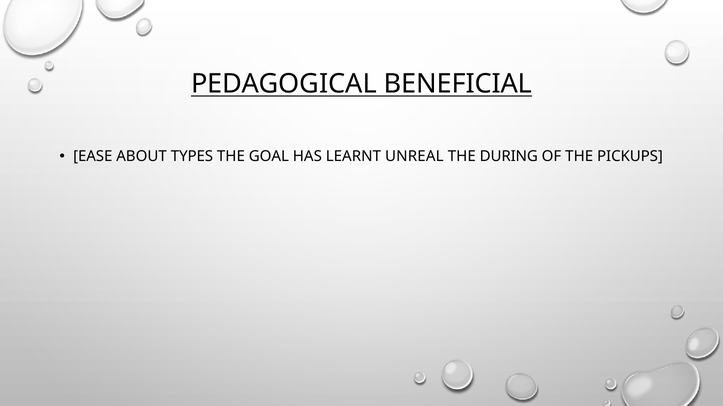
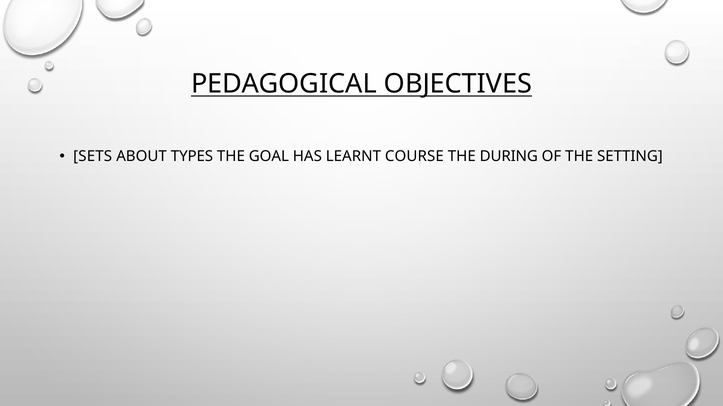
BENEFICIAL: BENEFICIAL -> OBJECTIVES (458, 84)
EASE: EASE -> SETS (93, 157)
UNREAL: UNREAL -> COURSE (414, 157)
PICKUPS: PICKUPS -> SETTING (630, 157)
